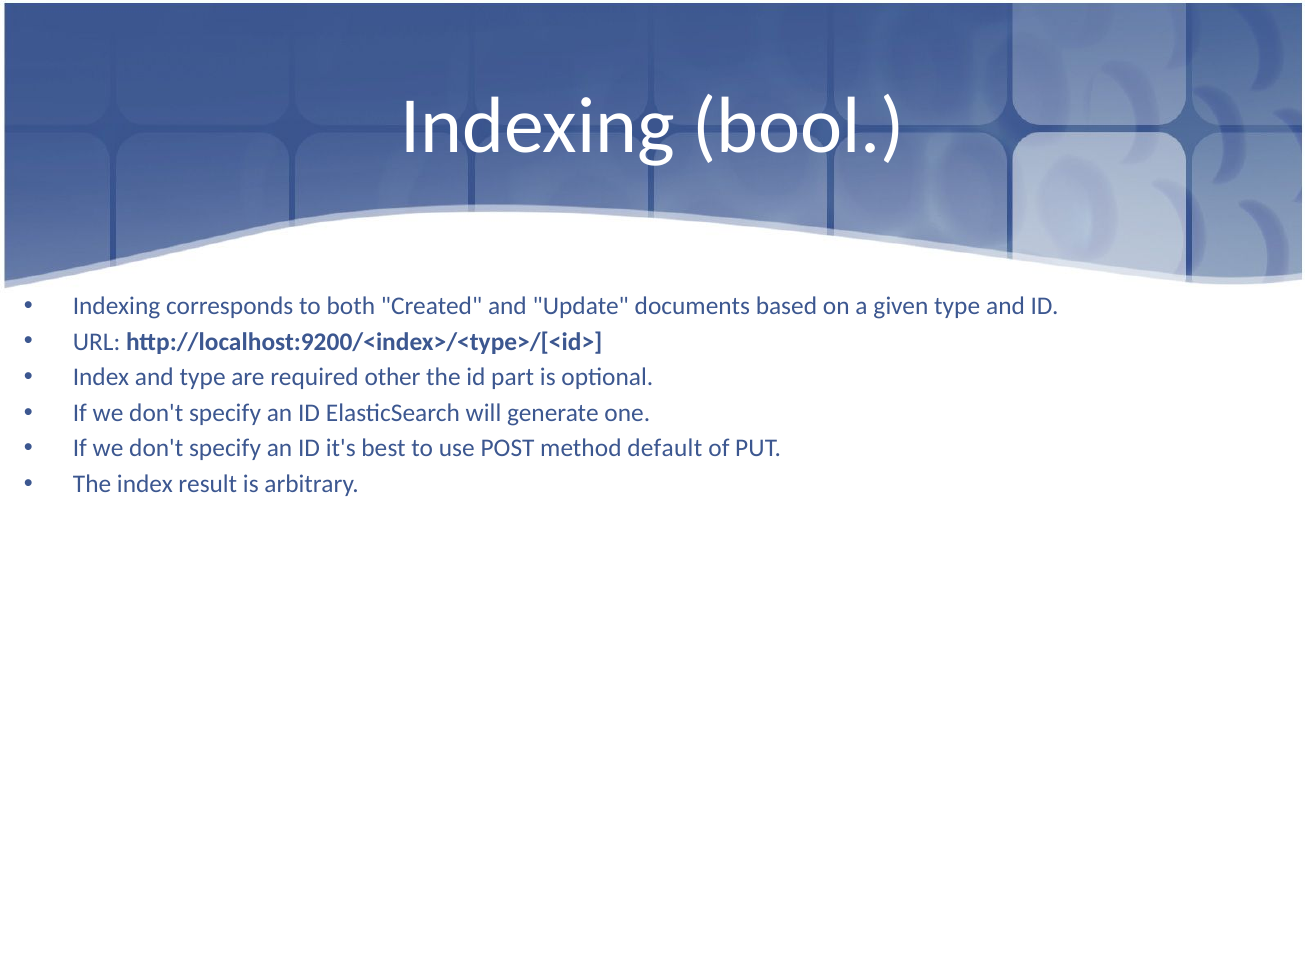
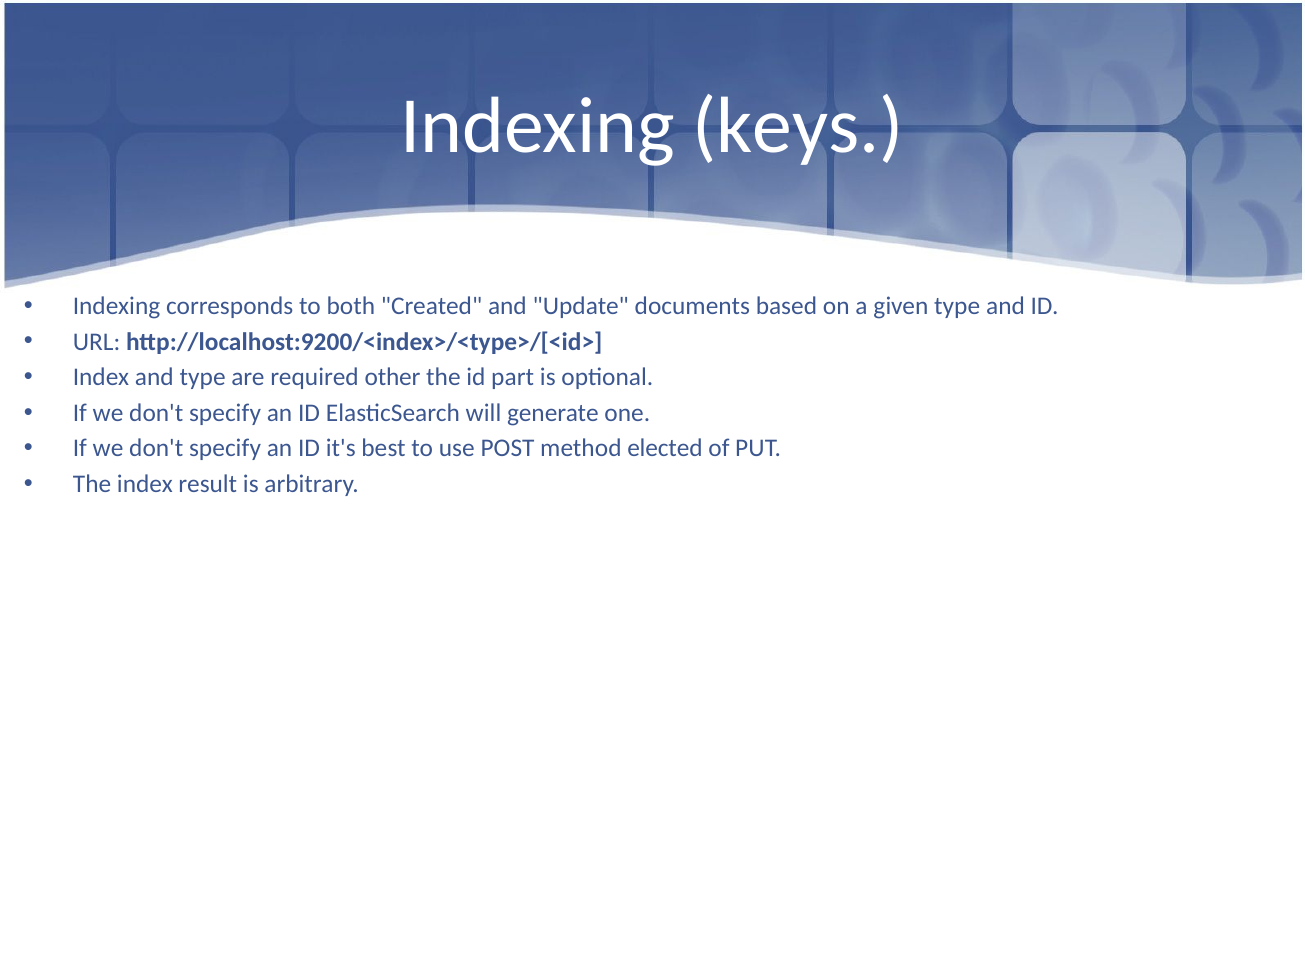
bool: bool -> keys (798, 126)
default: default -> elected (665, 448)
